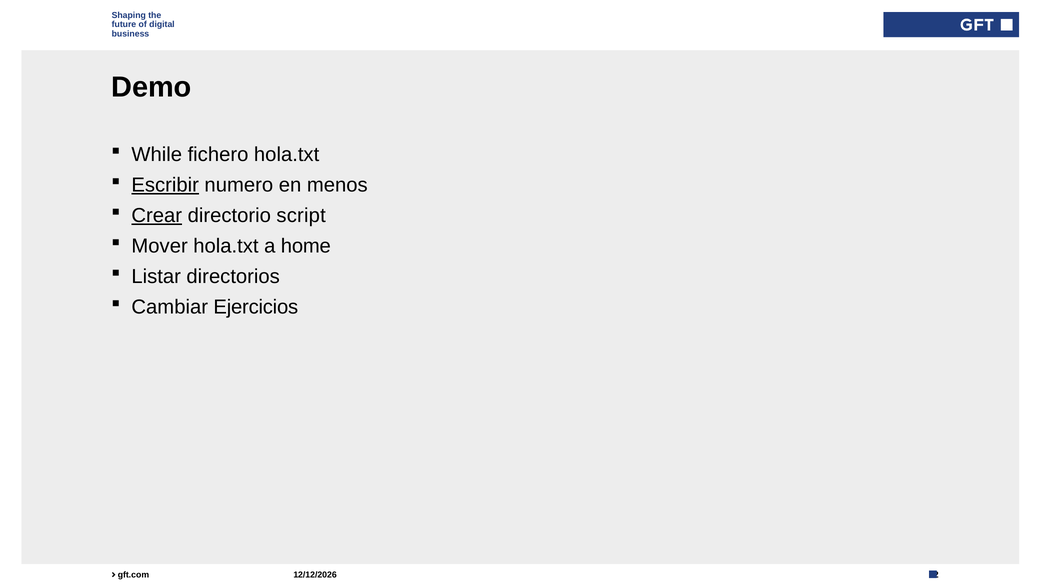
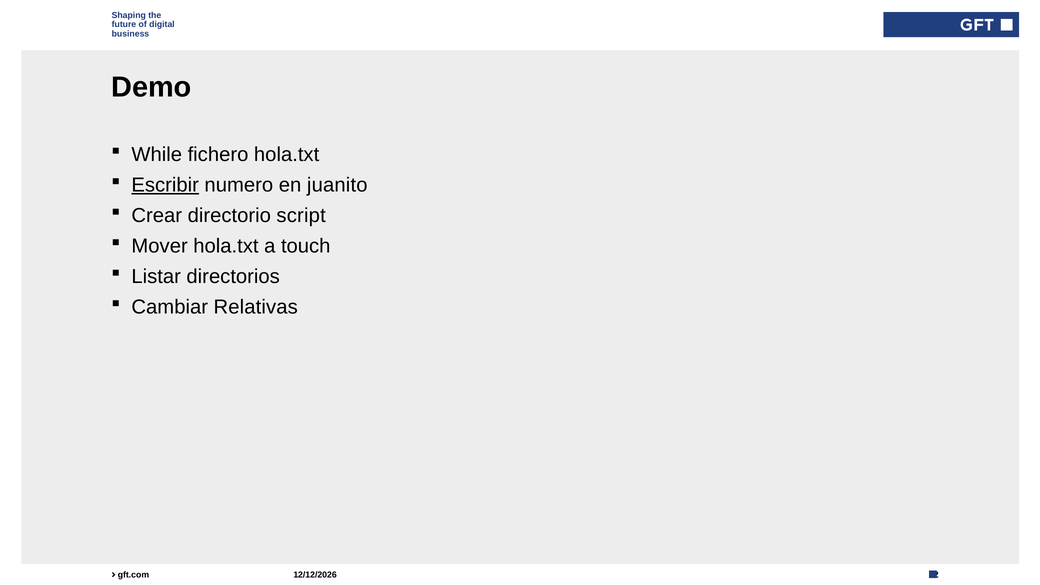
menos: menos -> juanito (337, 185)
Crear underline: present -> none (157, 216)
home: home -> touch (306, 246)
Ejercicios: Ejercicios -> Relativas (256, 307)
